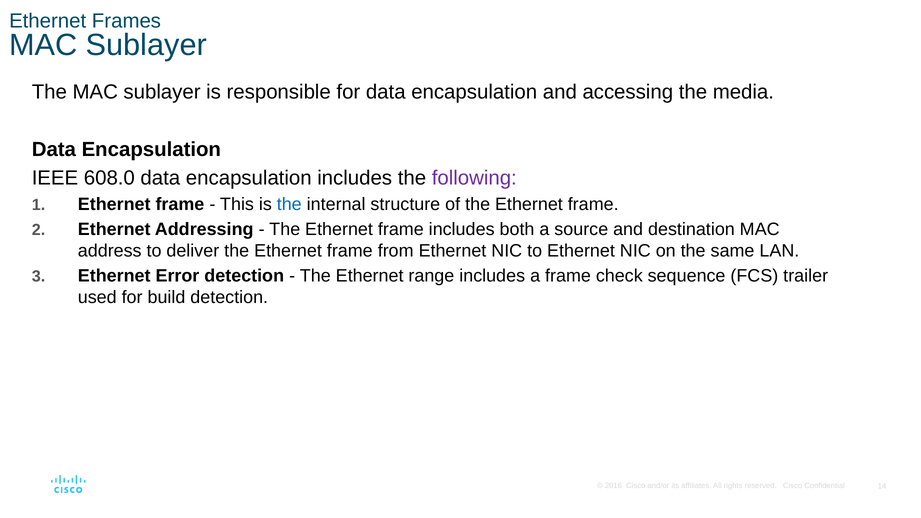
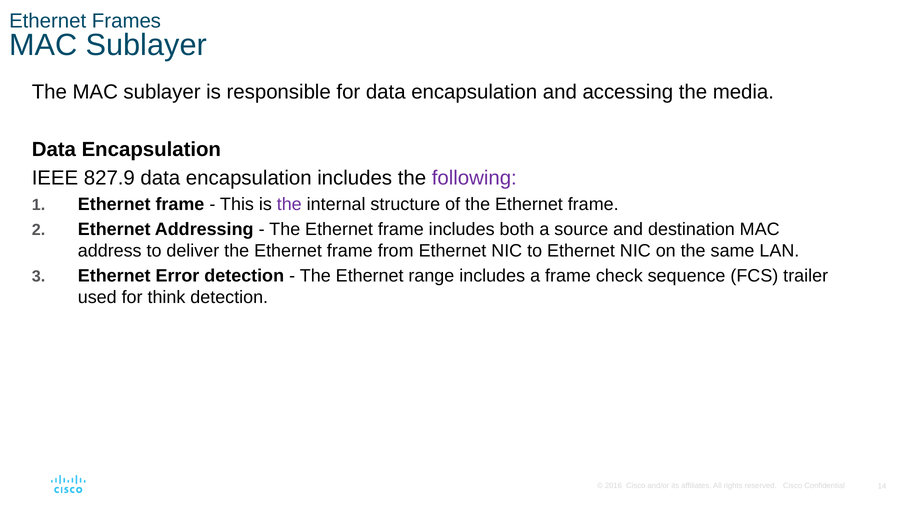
608.0: 608.0 -> 827.9 (109, 178)
the colour: blue -> purple (289, 204)
build: build -> think (166, 298)
